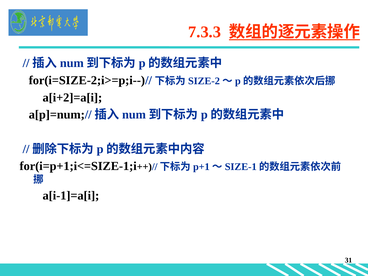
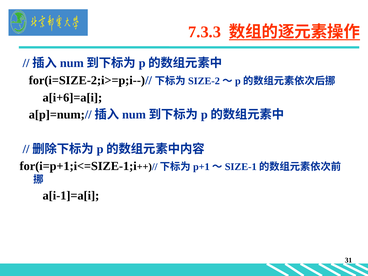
a[i+2]=a[i: a[i+2]=a[i -> a[i+6]=a[i (72, 97)
